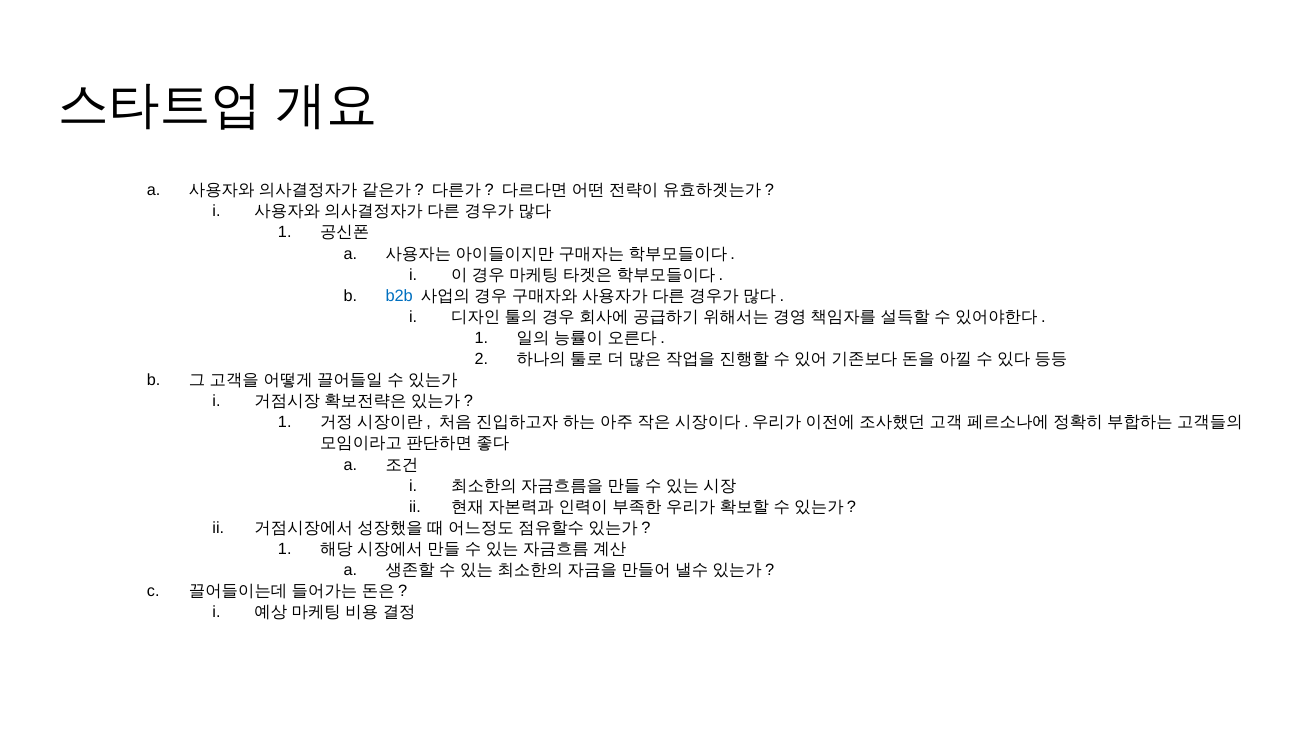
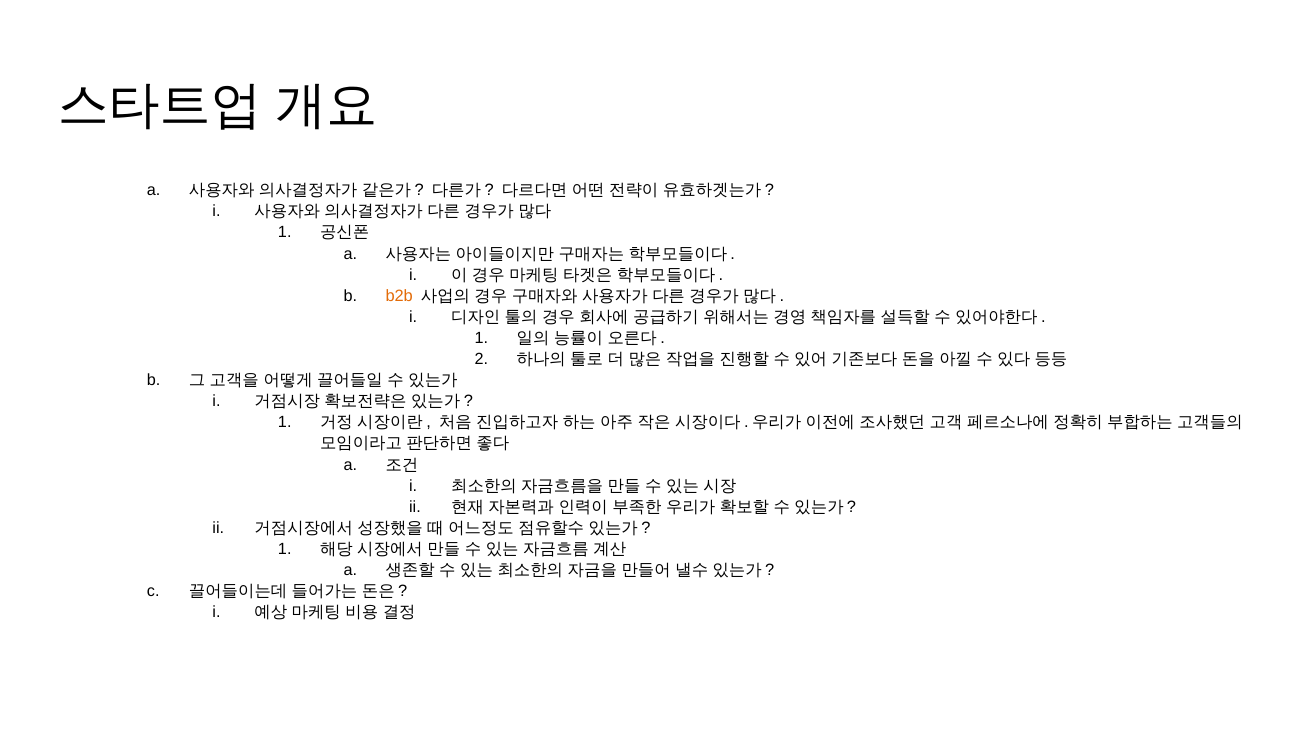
b2b colour: blue -> orange (399, 296)
